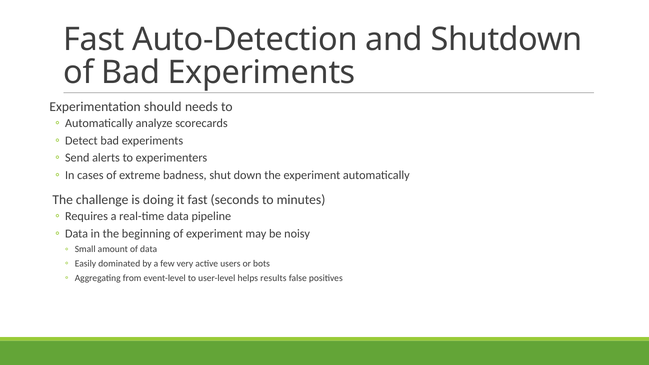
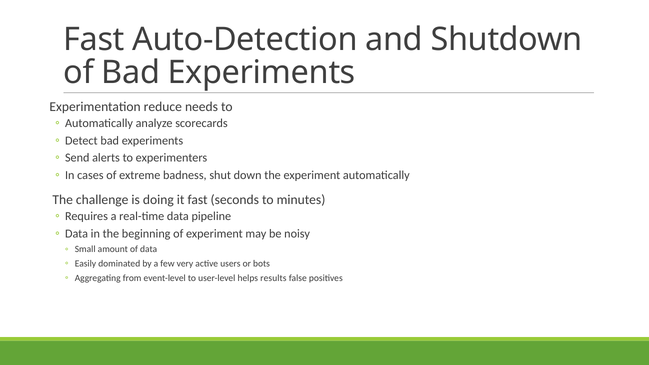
should: should -> reduce (163, 107)
